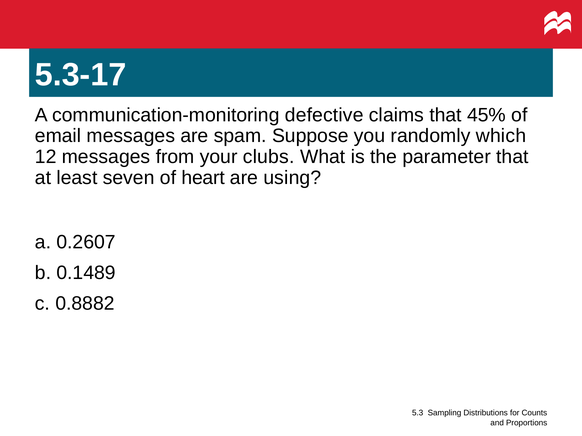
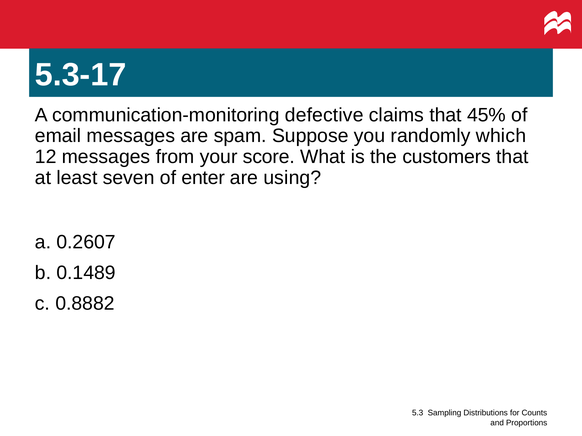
clubs: clubs -> score (269, 157)
parameter: parameter -> customers (447, 157)
heart: heart -> enter (203, 178)
